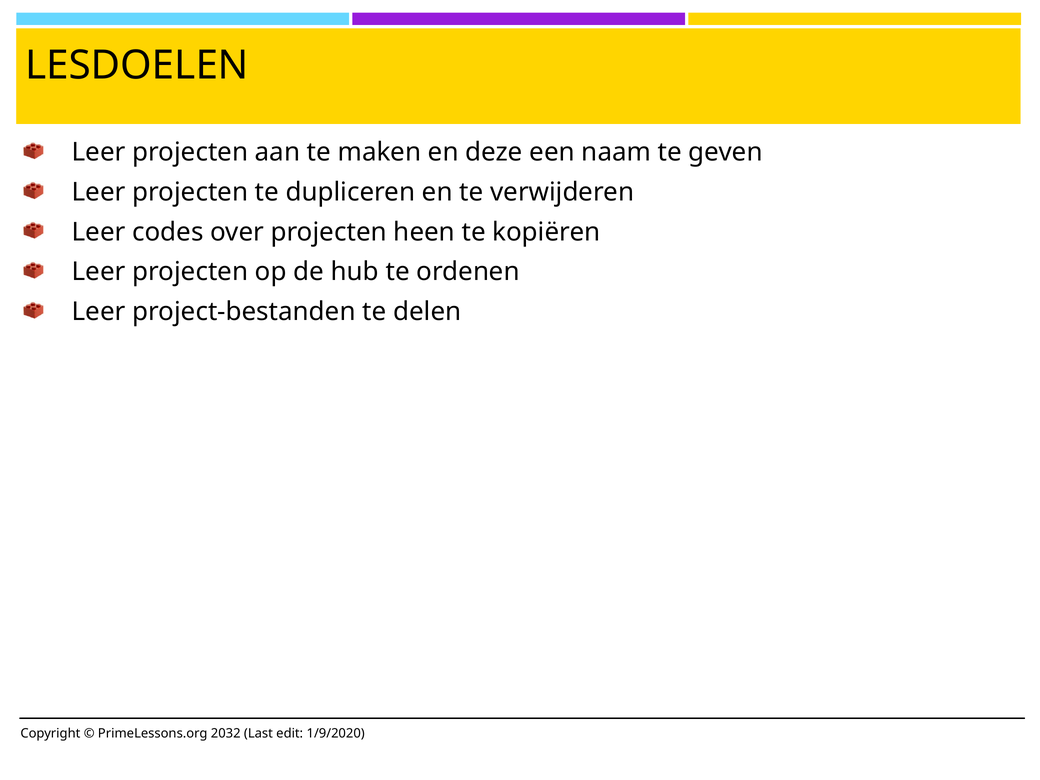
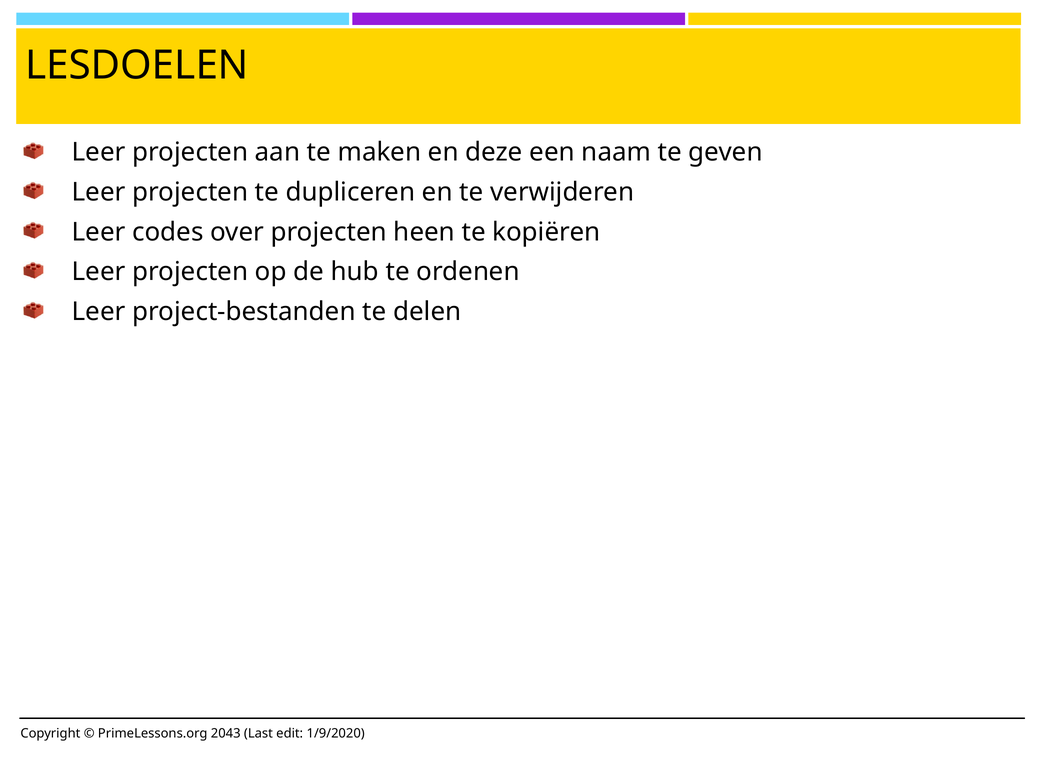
2032: 2032 -> 2043 (226, 733)
